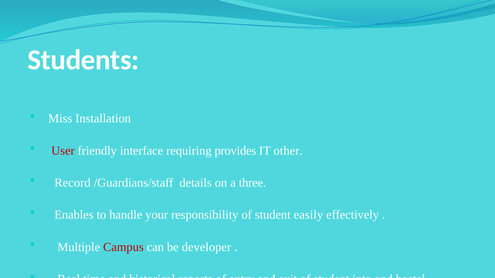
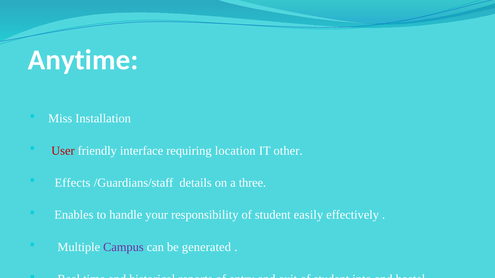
Students: Students -> Anytime (83, 60)
provides: provides -> location (235, 151)
Record: Record -> Effects (73, 183)
Campus colour: red -> purple (123, 247)
developer: developer -> generated (206, 247)
